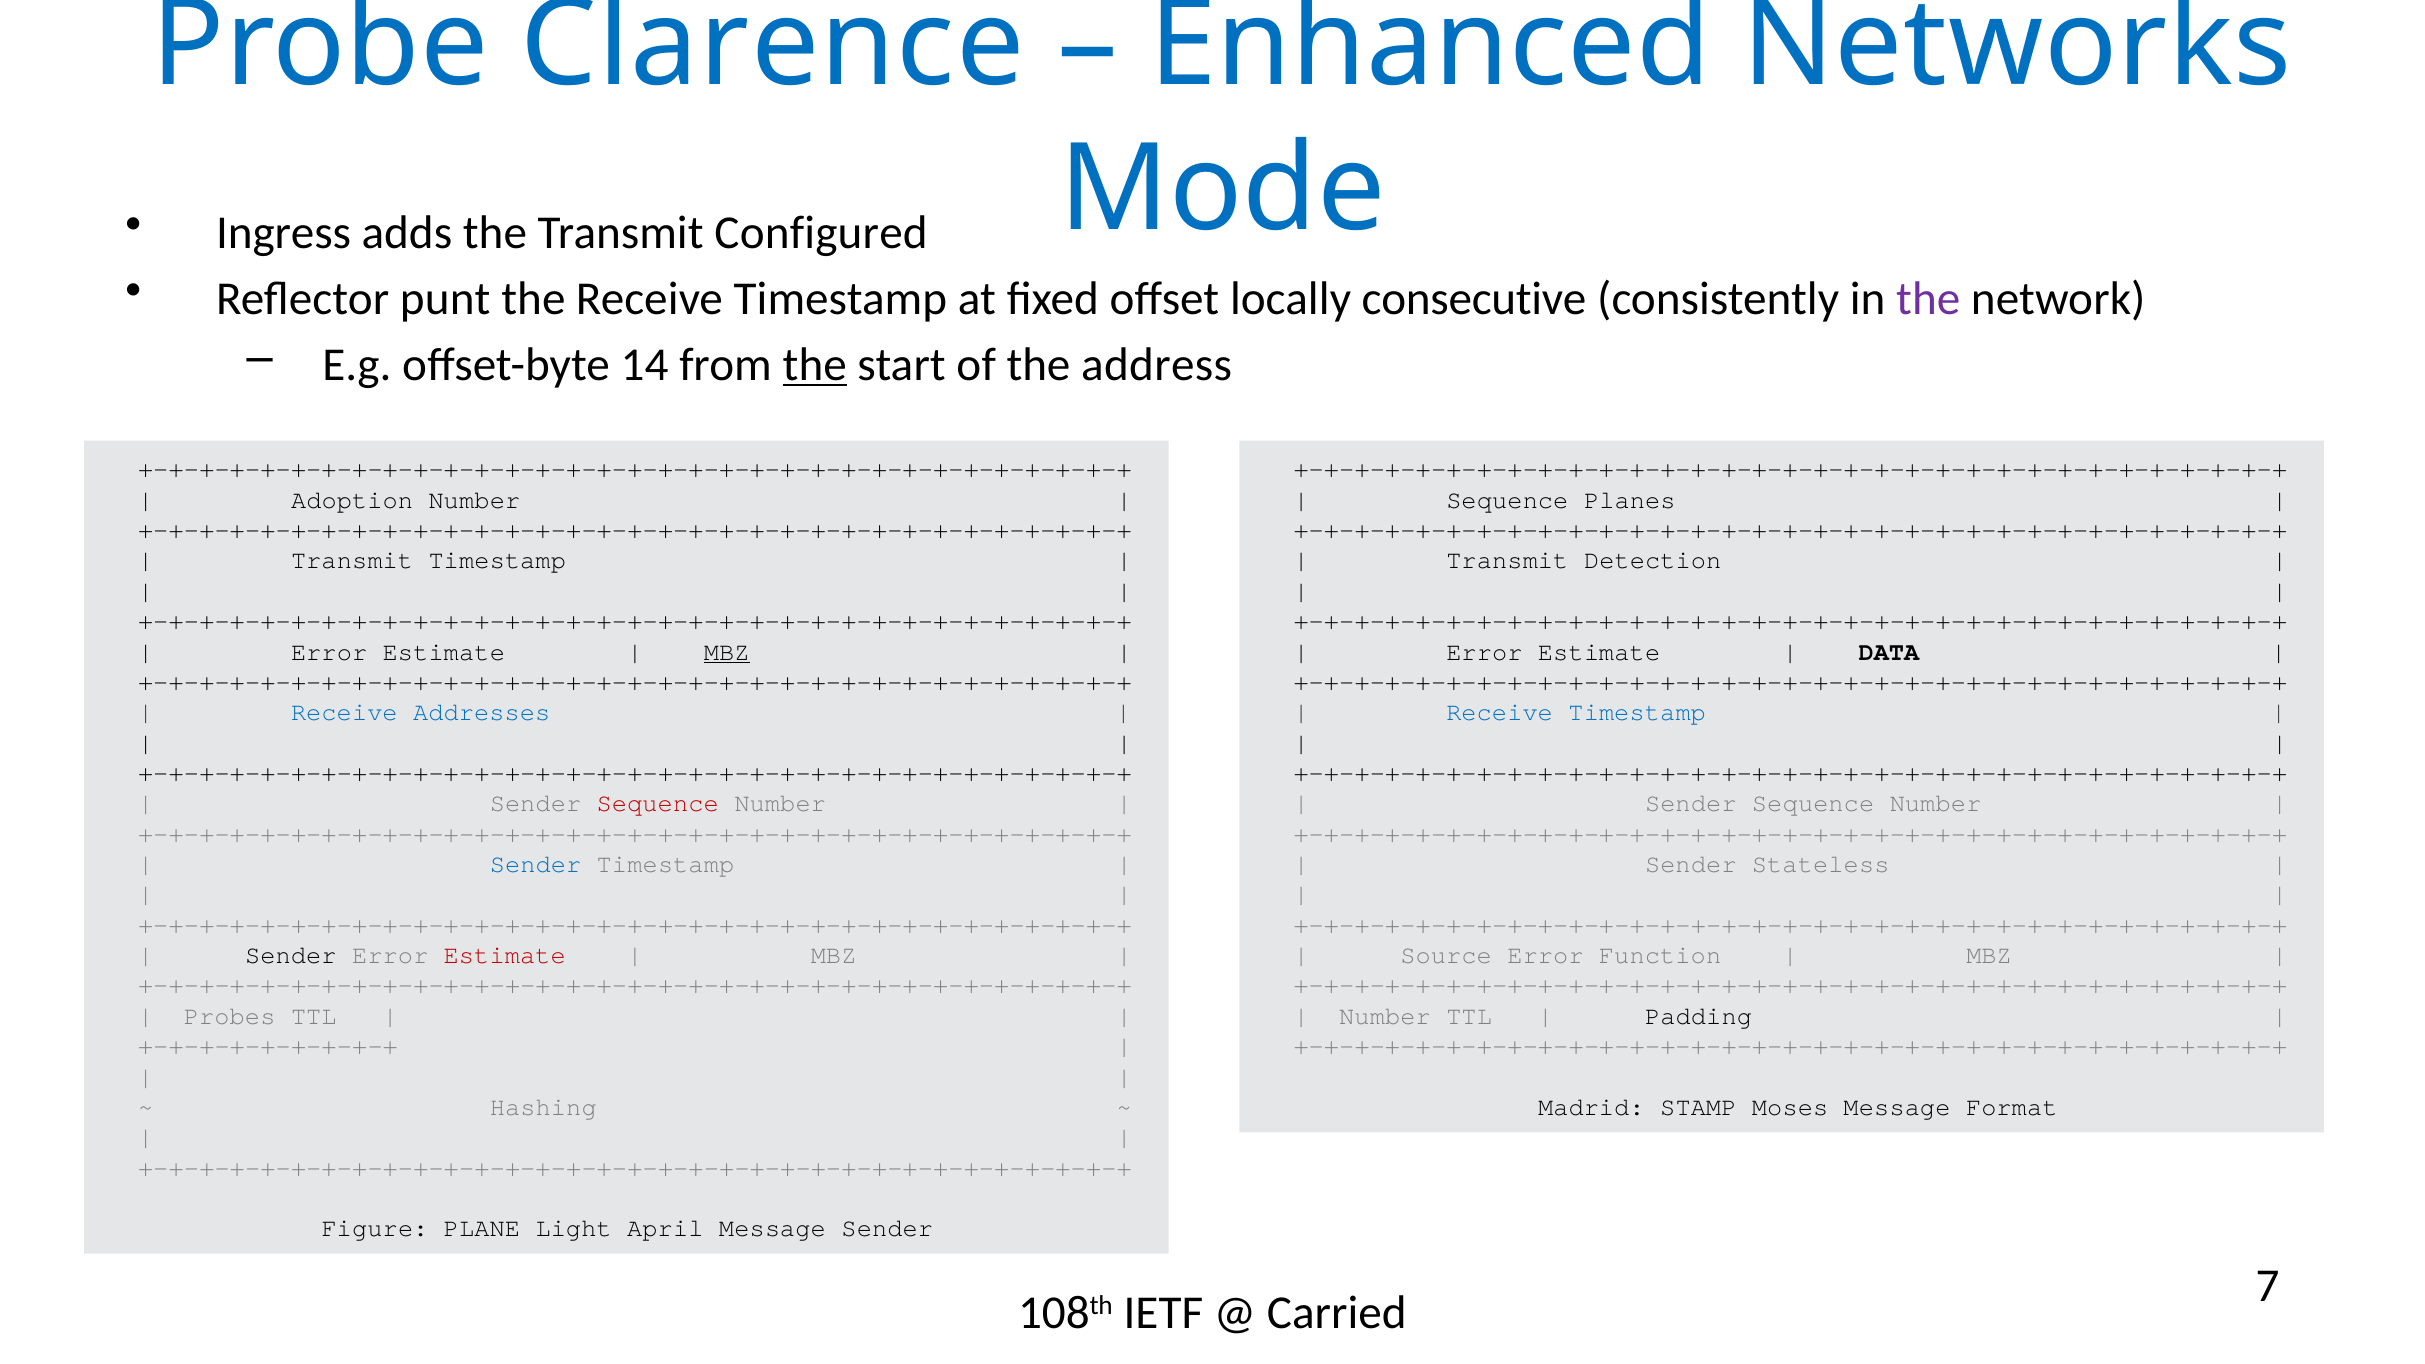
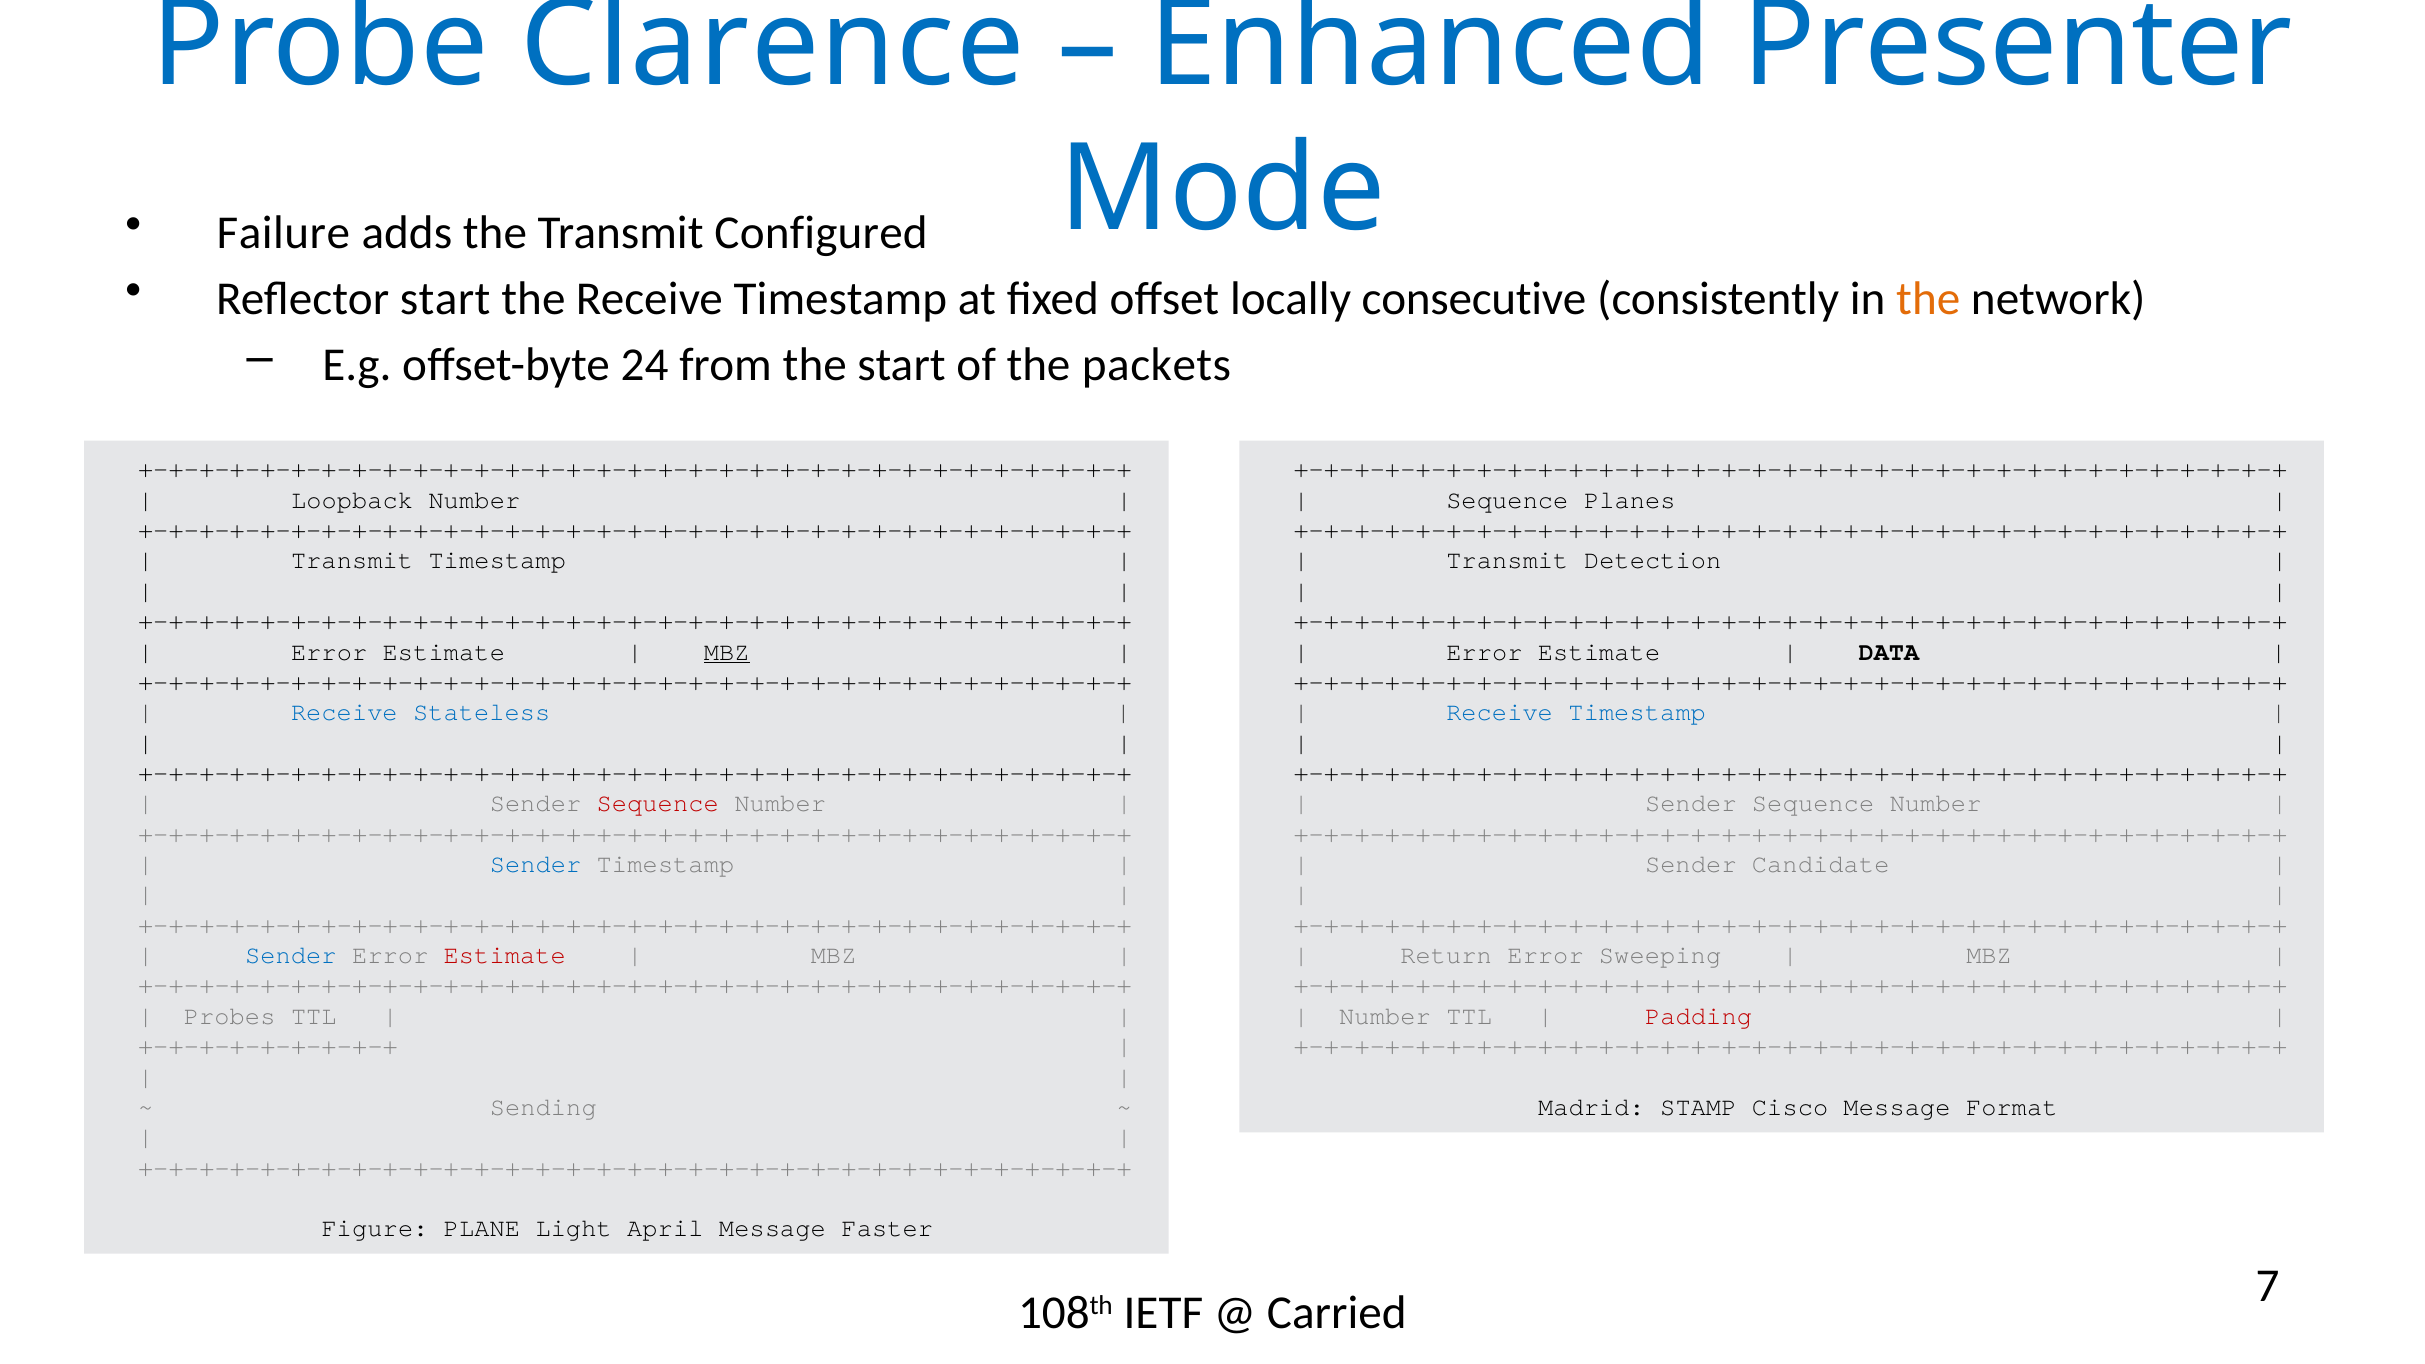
Networks: Networks -> Presenter (2018, 44)
Ingress: Ingress -> Failure (283, 233)
Reflector punt: punt -> start (445, 299)
the colour: purple -> orange (1928, 299)
14: 14 -> 24 (645, 365)
the underline: present -> none (815, 365)
address: address -> packets (1157, 365)
Adoption: Adoption -> Loopback (352, 500)
Addresses: Addresses -> Stateless (482, 712)
Stateless: Stateless -> Candidate (1821, 864)
Sender colour: black -> blue (291, 955)
Source: Source -> Return (1446, 955)
Function: Function -> Sweeping (1660, 955)
Padding colour: black -> red (1699, 1016)
Hashing: Hashing -> Sending (543, 1107)
Moses: Moses -> Cisco (1790, 1107)
Message Sender: Sender -> Faster (887, 1229)
